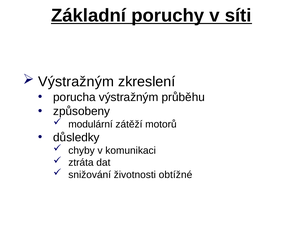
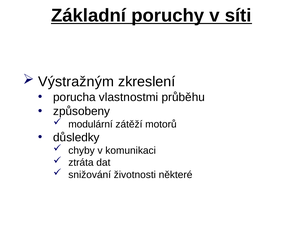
porucha výstražným: výstražným -> vlastnostmi (129, 97)
obtížné: obtížné -> některé (176, 175)
